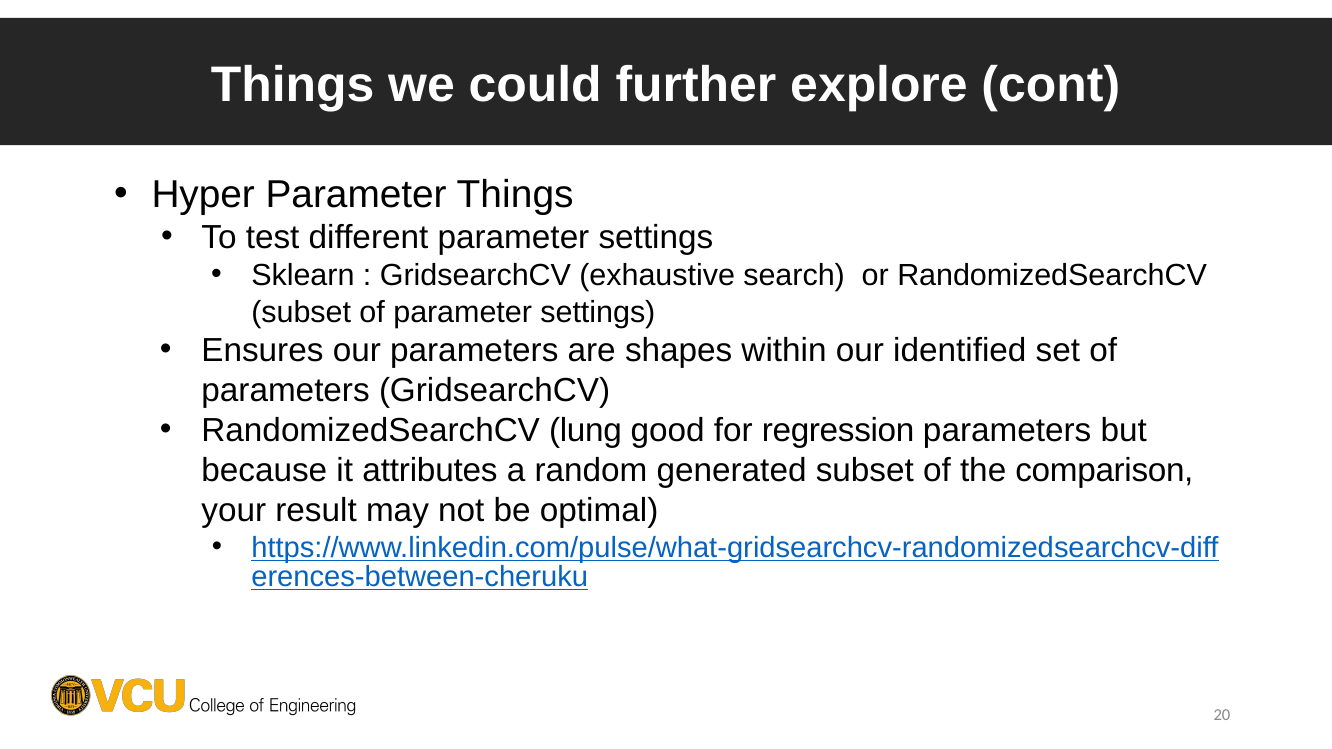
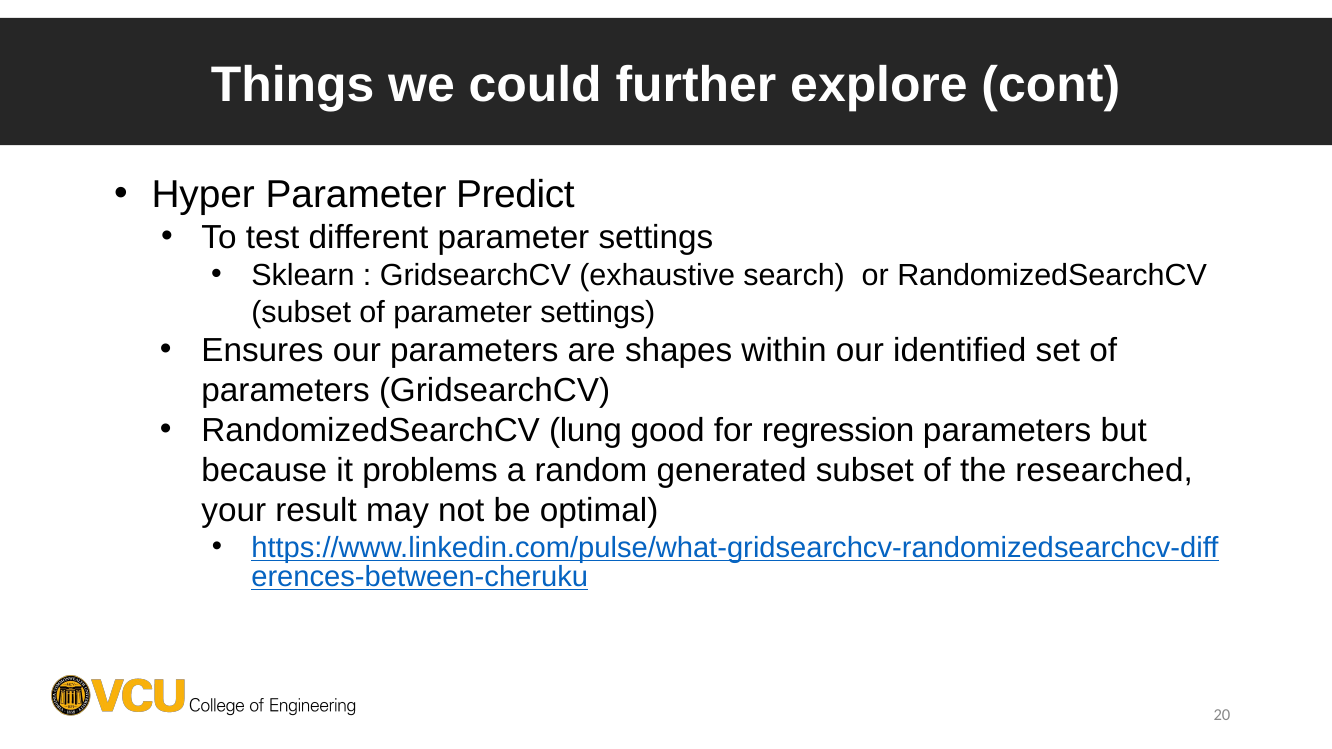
Parameter Things: Things -> Predict (515, 195)
attributes: attributes -> problems (430, 471)
comparison: comparison -> researched (1104, 471)
